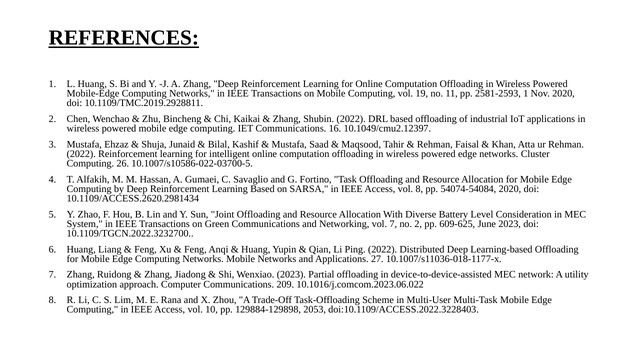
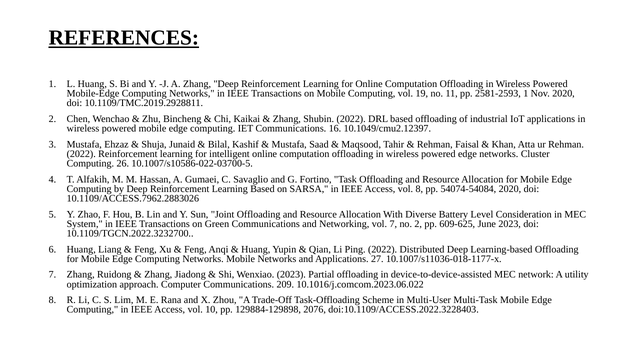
10.1109/ACCESS.2620.2981434: 10.1109/ACCESS.2620.2981434 -> 10.1109/ACCESS.7962.2883026 (133, 199)
2053: 2053 -> 2076 (315, 310)
